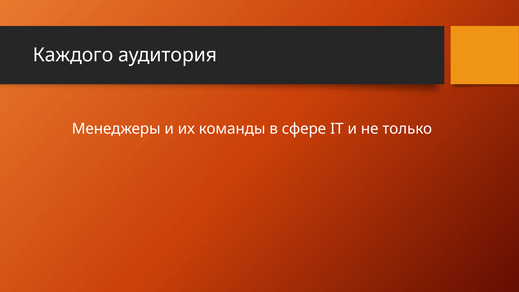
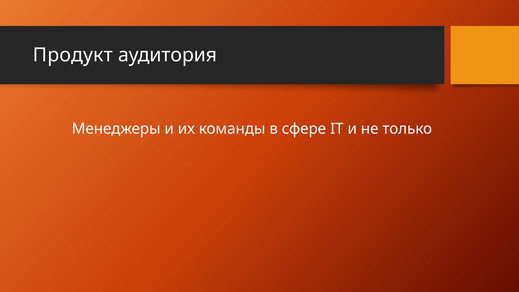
Каждого: Каждого -> Продукт (73, 55)
